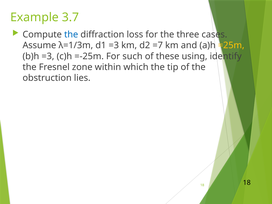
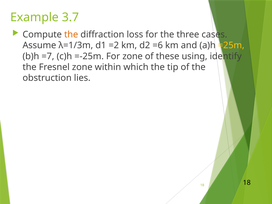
the colour: blue -> orange (71, 34)
d1 =3: =3 -> =2 (114, 45)
=7: =7 -> =6 (158, 45)
b)h =3: =3 -> =7 (48, 56)
For such: such -> zone (133, 56)
